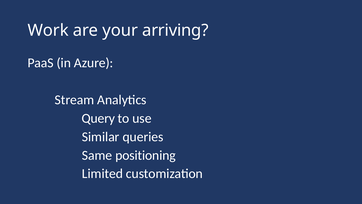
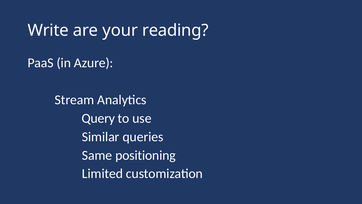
Work: Work -> Write (48, 30)
arriving: arriving -> reading (175, 30)
